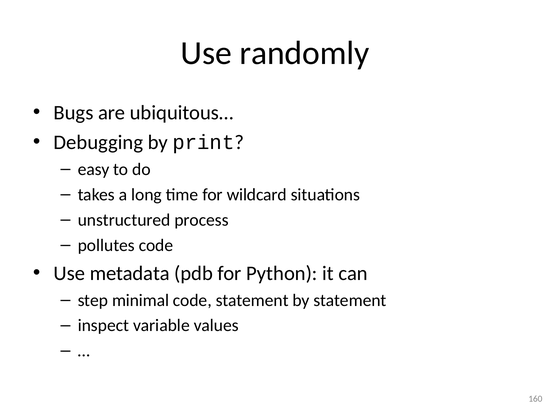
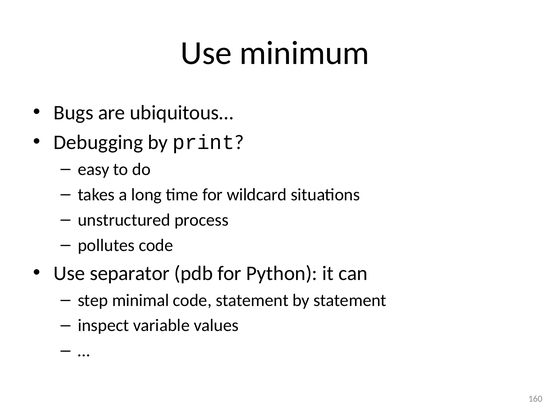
randomly: randomly -> minimum (304, 53)
metadata: metadata -> separator (130, 274)
